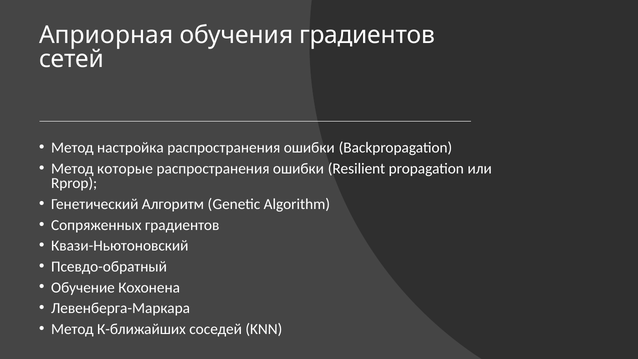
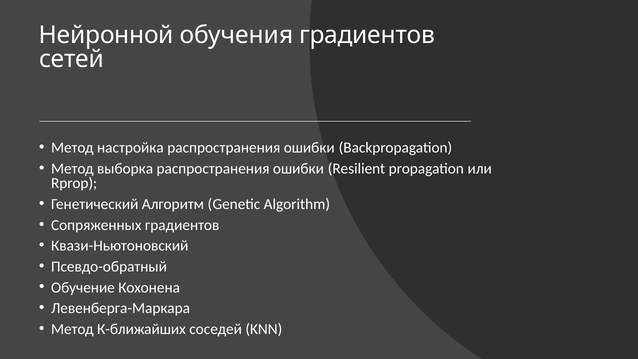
Априорная: Априорная -> Нейронной (106, 35)
которые: которые -> выборка (125, 168)
